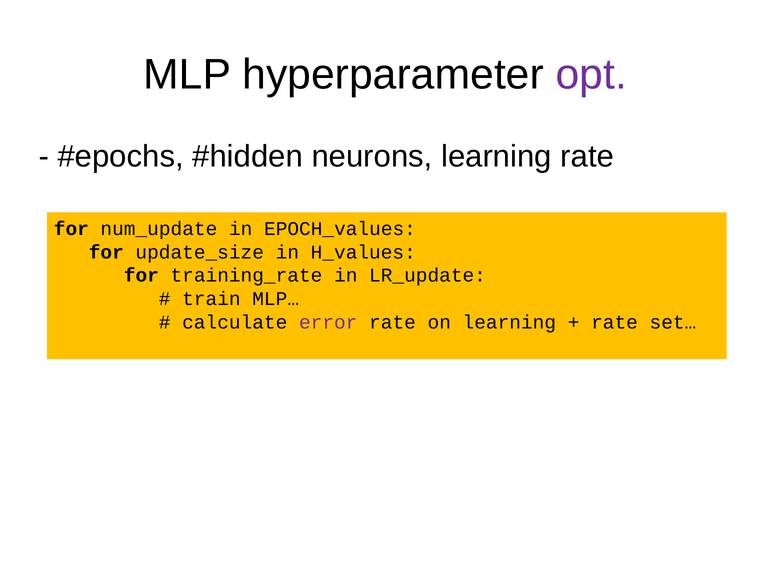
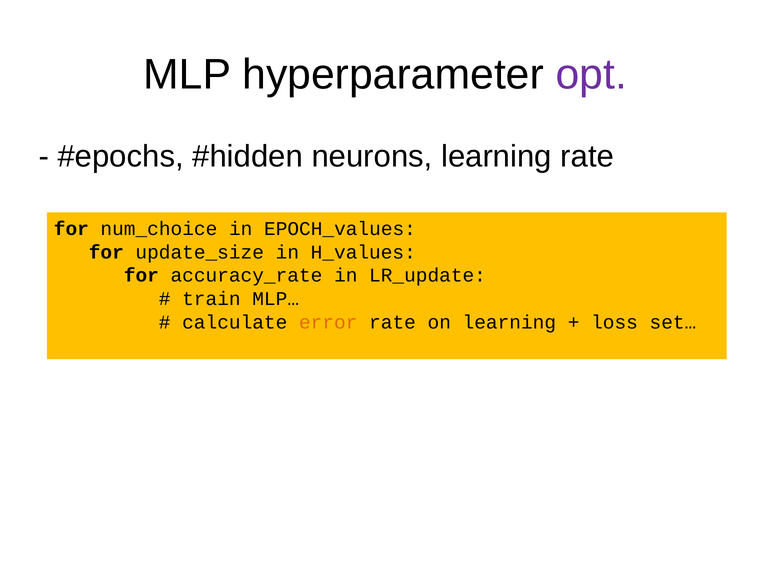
num_update: num_update -> num_choice (159, 228)
training_rate: training_rate -> accuracy_rate (246, 275)
error colour: purple -> orange (328, 322)
rate: rate -> loss (615, 322)
